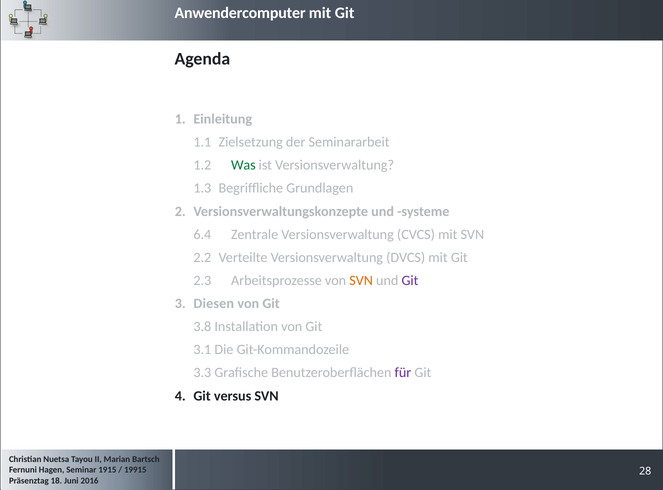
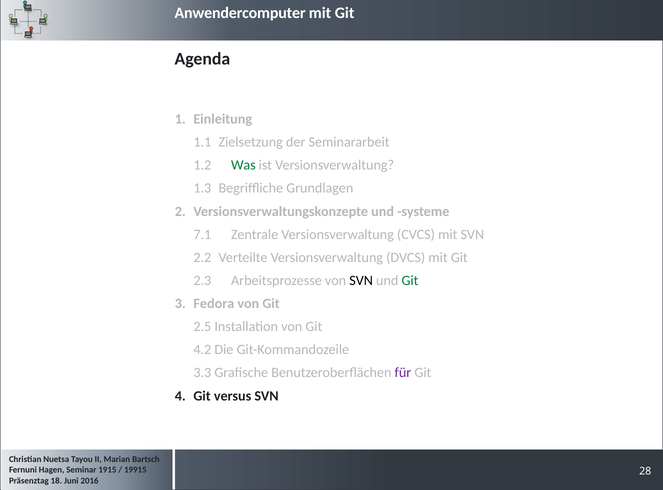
6.4: 6.4 -> 7.1 (202, 234)
SVN colour: orange -> black (361, 281)
Git colour: purple -> green (410, 281)
Diesen: Diesen -> Fedora (214, 304)
3.8: 3.8 -> 2.5 (202, 327)
3.1: 3.1 -> 4.2 (202, 350)
